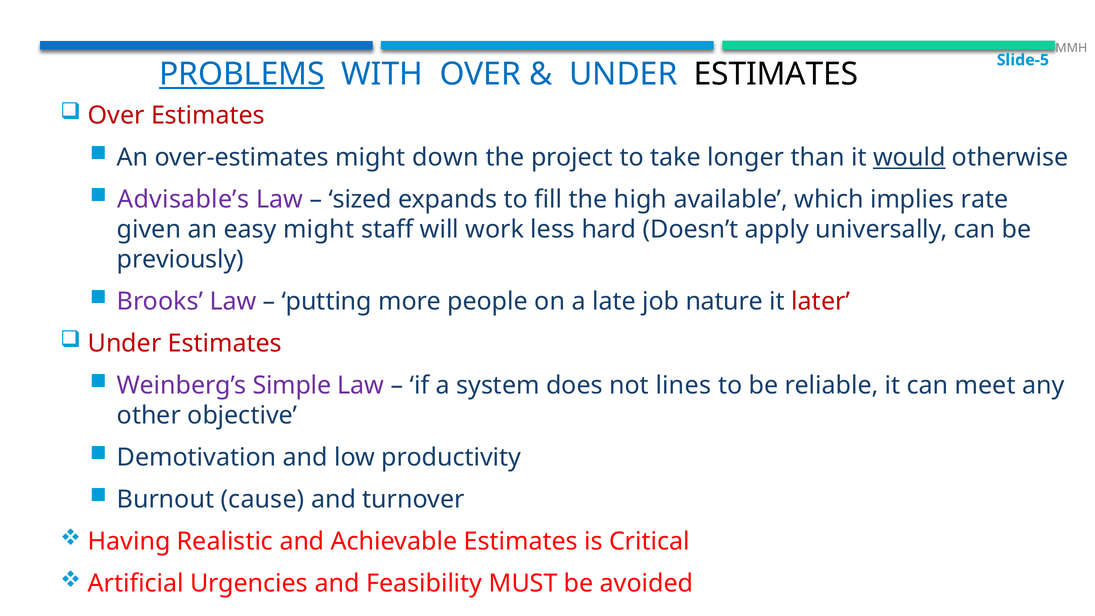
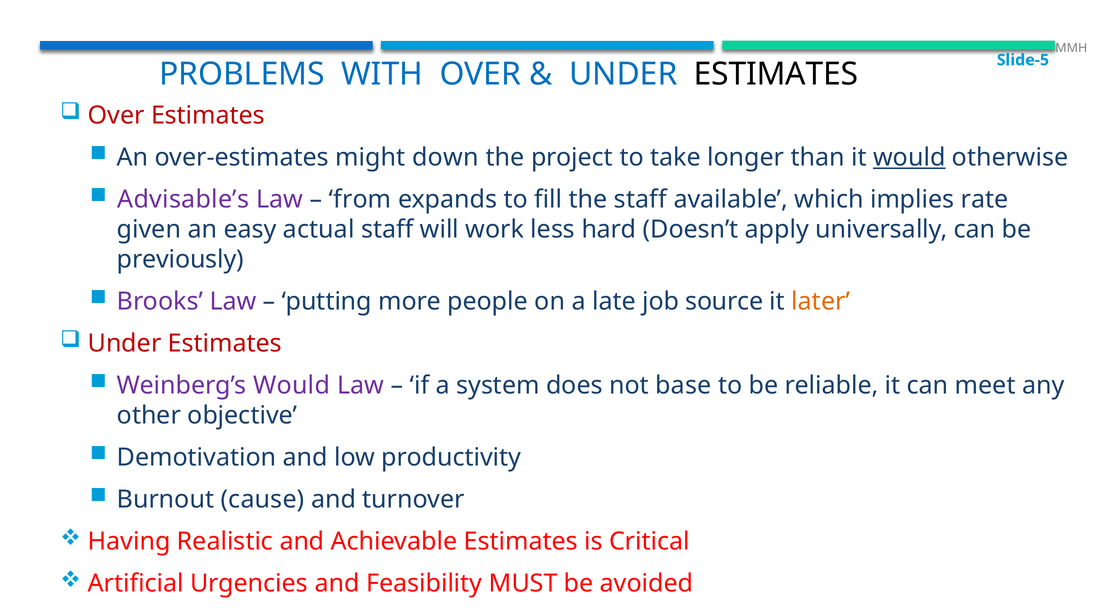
PROBLEMS underline: present -> none (242, 74)
sized: sized -> from (360, 199)
the high: high -> staff (640, 199)
easy might: might -> actual (319, 229)
nature: nature -> source (724, 302)
later colour: red -> orange (821, 302)
Weinberg’s Simple: Simple -> Would (292, 385)
lines: lines -> base (683, 385)
